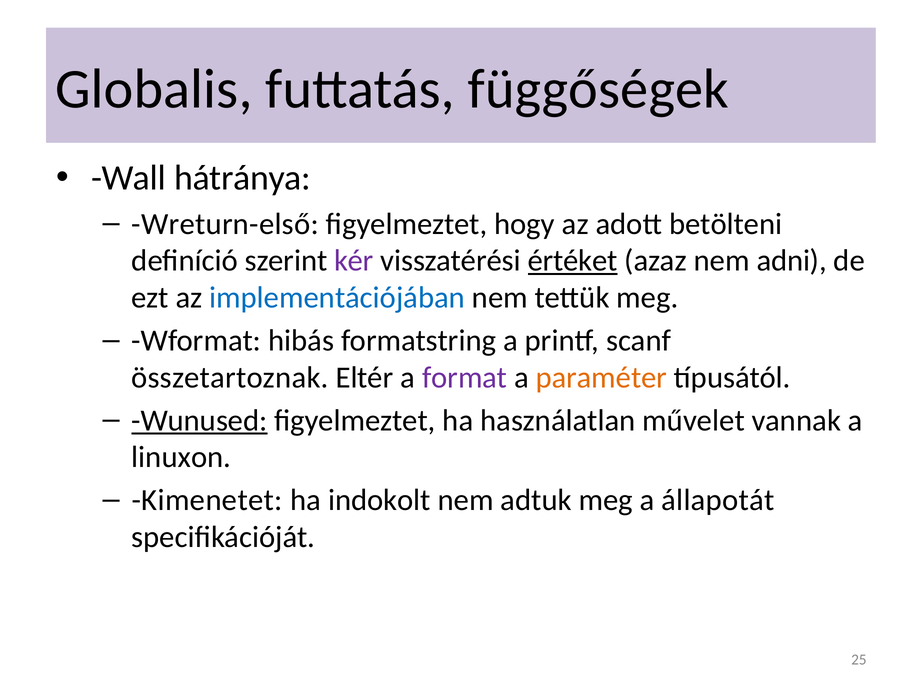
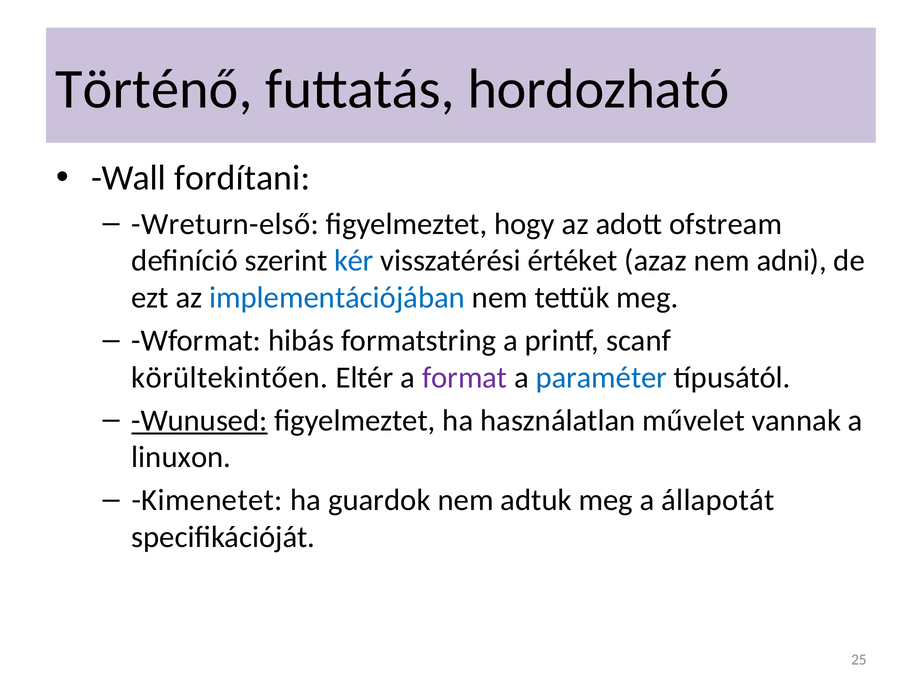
Globalis: Globalis -> Történő (154, 89)
függőségek: függőségek -> hordozható (599, 89)
hátránya: hátránya -> fordítani (242, 178)
betölteni: betölteni -> ofstream (726, 224)
kér colour: purple -> blue (354, 261)
értéket underline: present -> none (573, 261)
összetartoznak: összetartoznak -> körültekintően (230, 378)
paraméter colour: orange -> blue (601, 378)
indokolt: indokolt -> guardok (379, 501)
